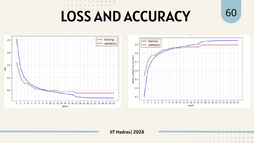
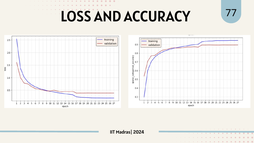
60: 60 -> 77 (231, 13)
